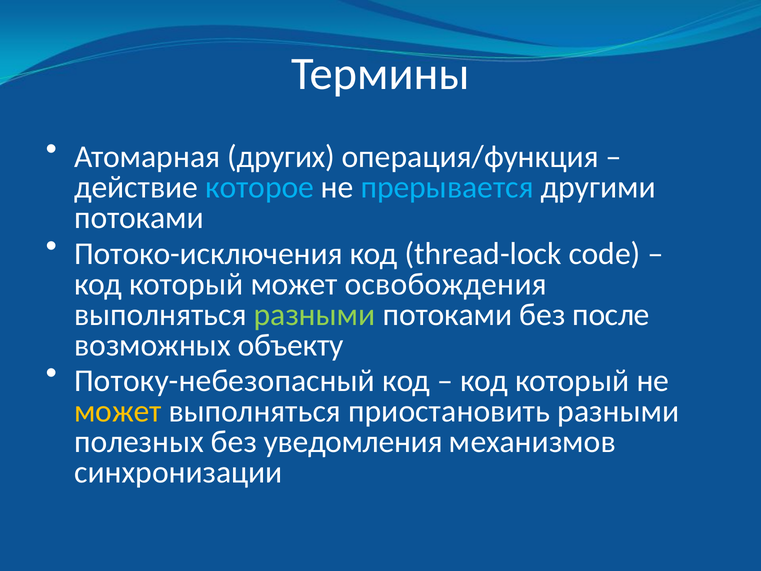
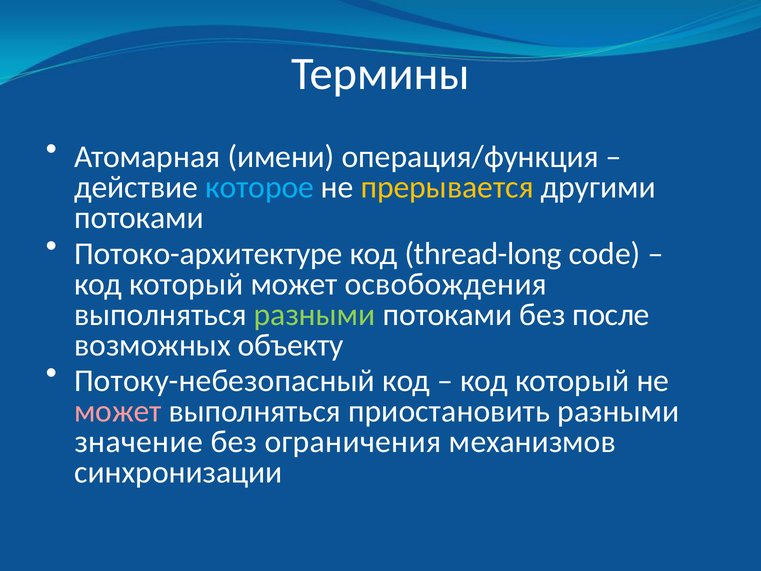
других: других -> имени (281, 157)
прерывается colour: light blue -> yellow (447, 187)
Потоко-исключения: Потоко-исключения -> Потоко-архитектуре (208, 254)
thread-lock: thread-lock -> thread-long (483, 254)
может colour: yellow -> pink (118, 411)
полезных: полезных -> значение (139, 442)
уведомления: уведомления -> ограничения (353, 442)
